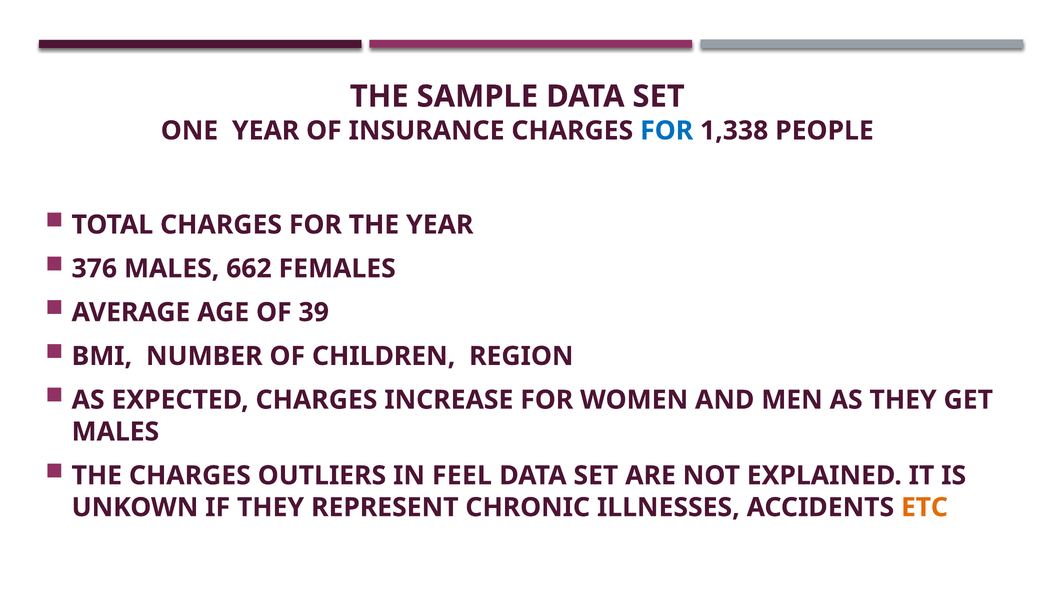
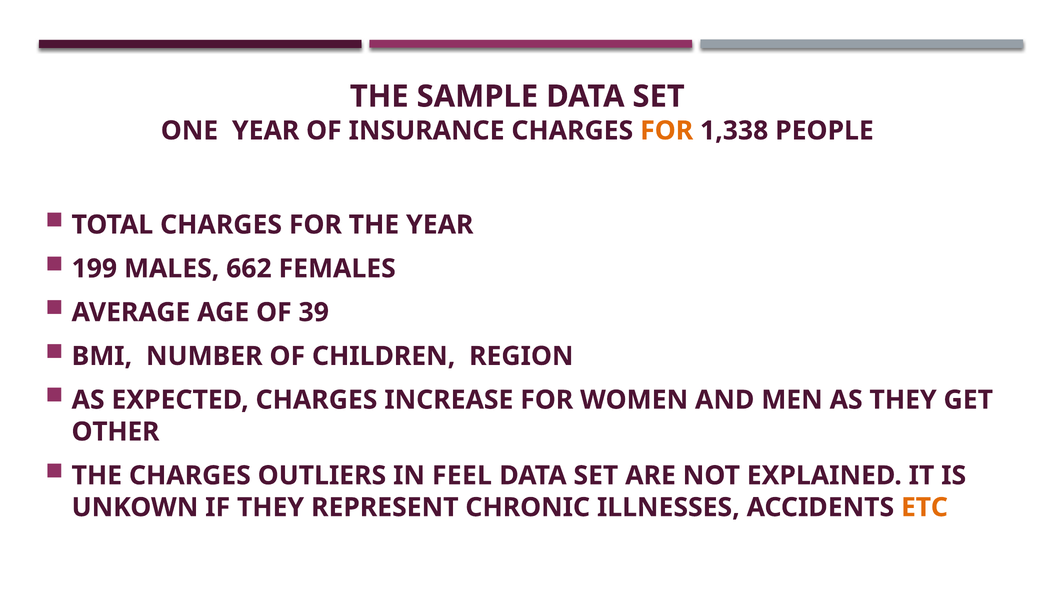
FOR colour: blue -> orange (667, 131)
376: 376 -> 199 (94, 269)
MALES: MALES -> OTHER (115, 432)
